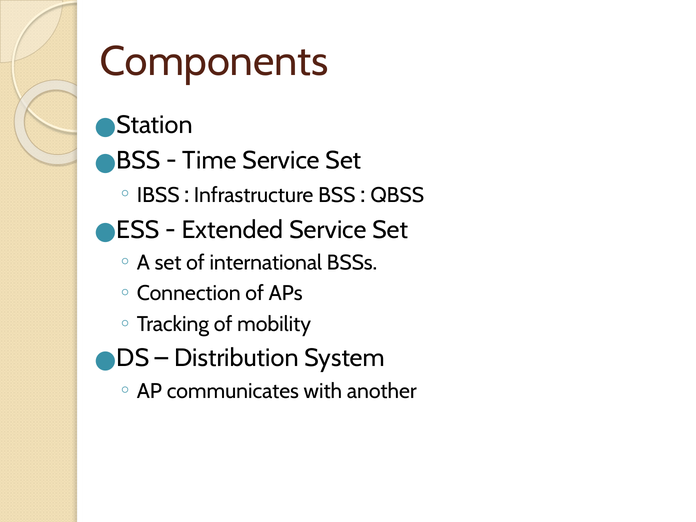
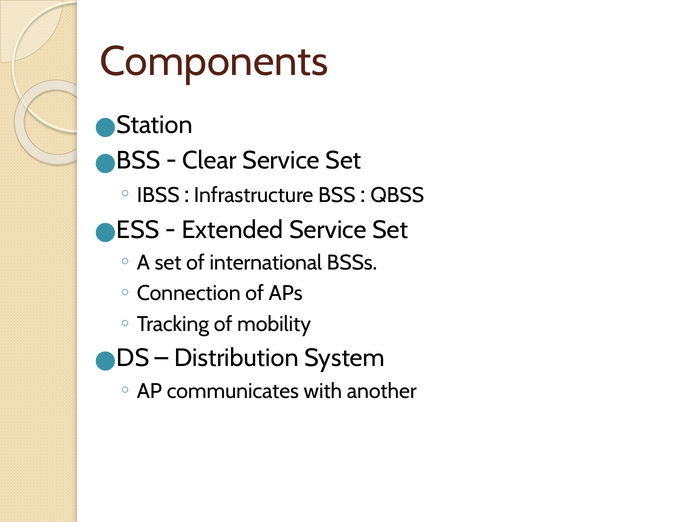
Time: Time -> Clear (210, 161)
